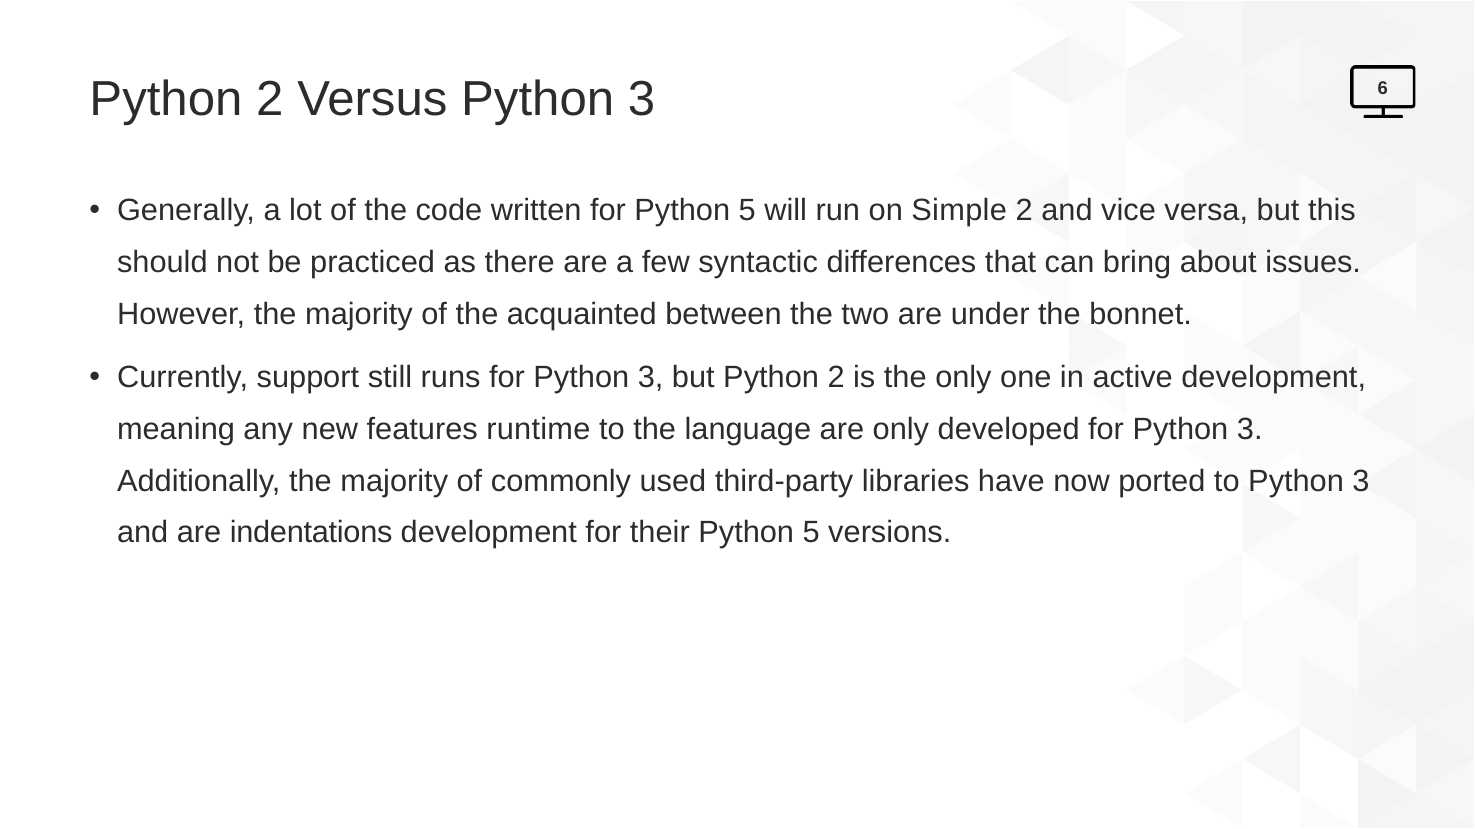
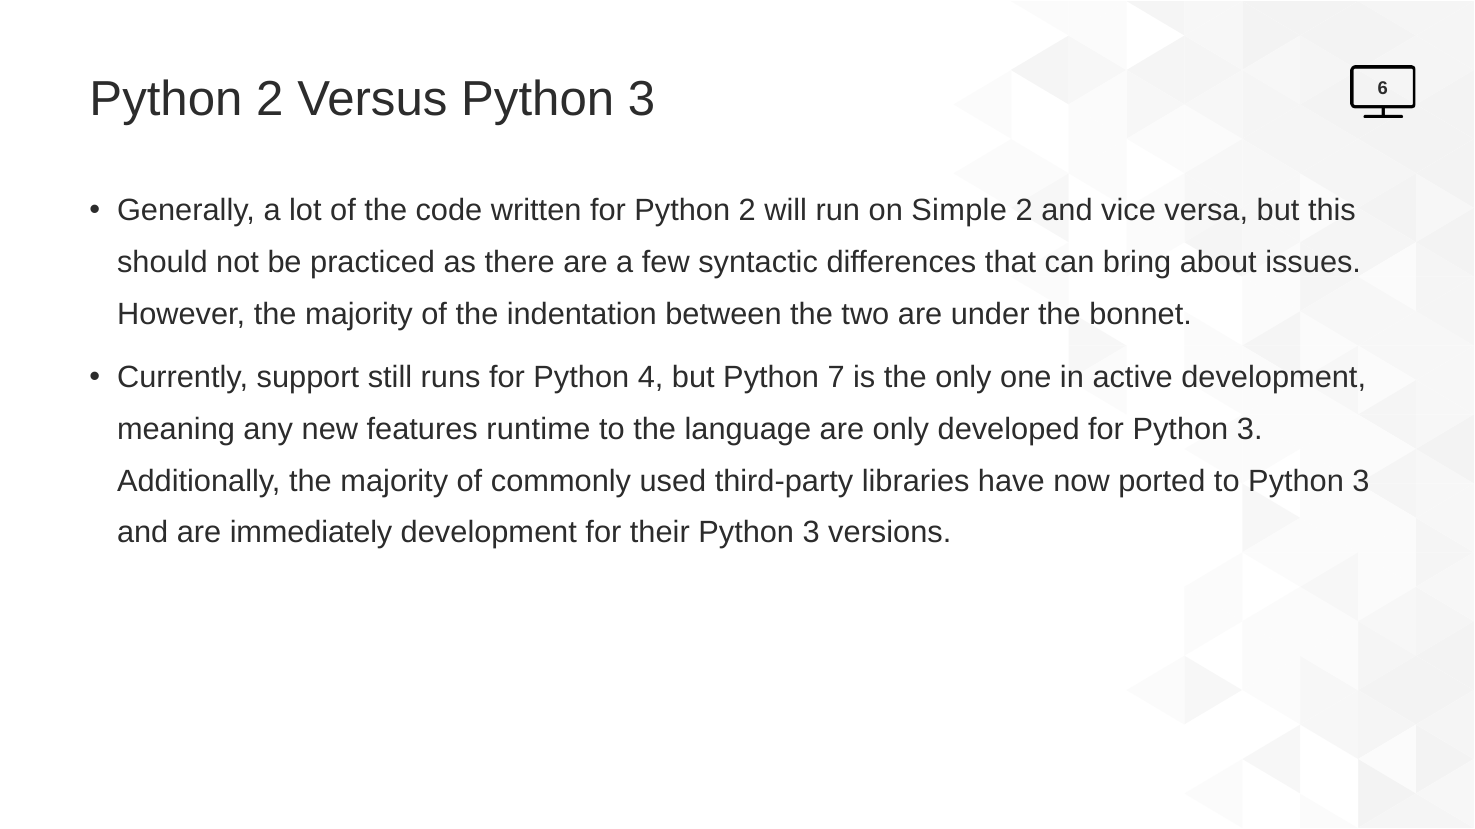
for Python 5: 5 -> 2 (747, 211)
acquainted: acquainted -> indentation (582, 314)
runs for Python 3: 3 -> 4 (651, 378)
but Python 2: 2 -> 7 (836, 378)
indentations: indentations -> immediately (311, 533)
their Python 5: 5 -> 3 (811, 533)
